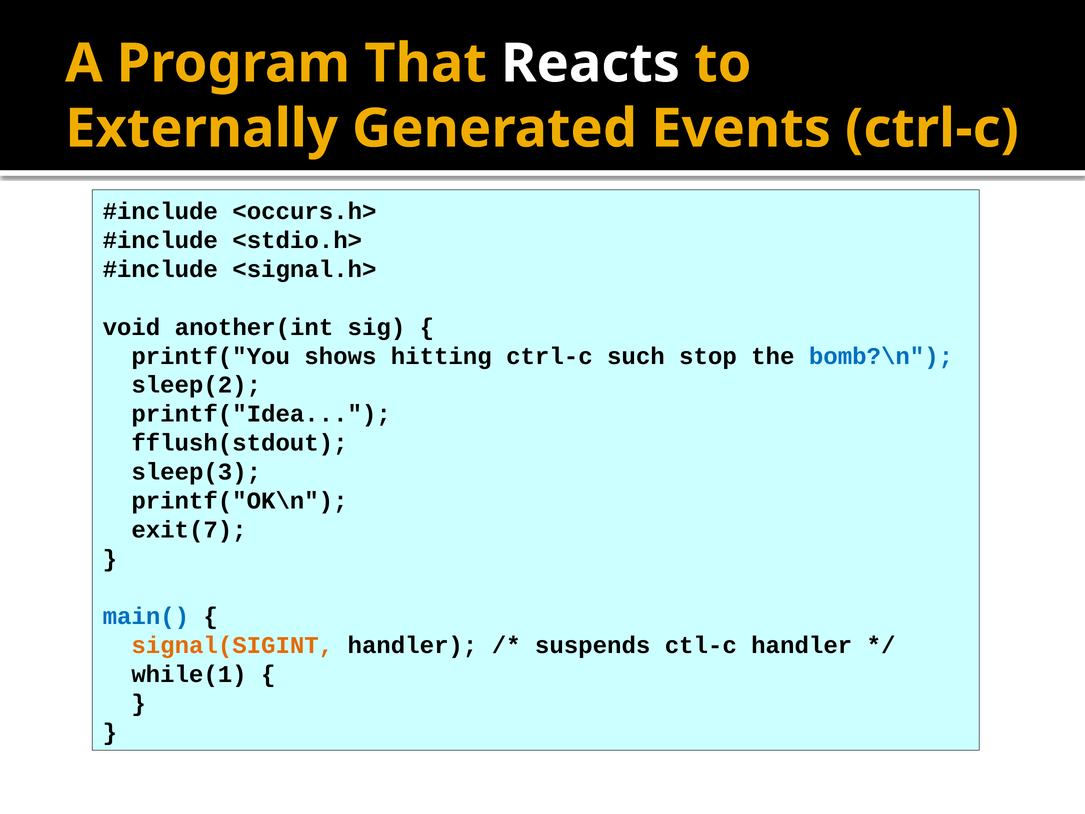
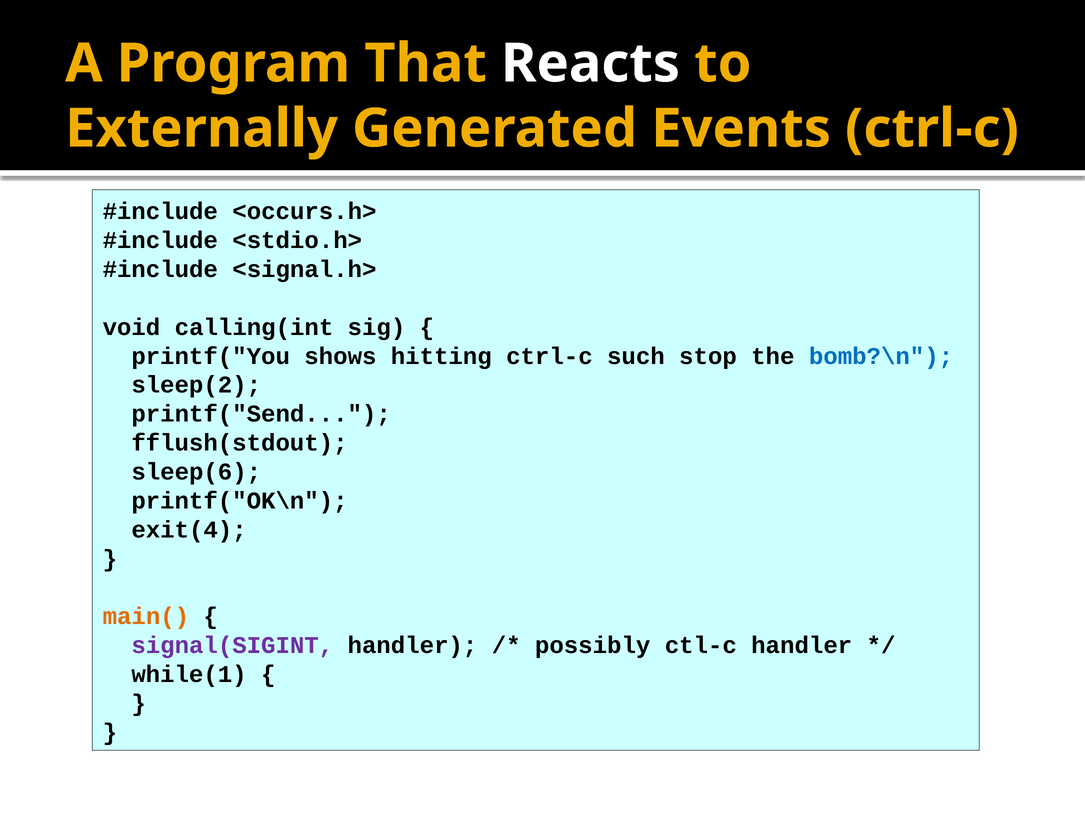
another(int: another(int -> calling(int (254, 327)
printf("Idea: printf("Idea -> printf("Send (261, 414)
sleep(3: sleep(3 -> sleep(6 (196, 472)
exit(7: exit(7 -> exit(4 (189, 529)
main( colour: blue -> orange (146, 616)
signal(SIGINT colour: orange -> purple (232, 645)
suspends: suspends -> possibly (593, 645)
